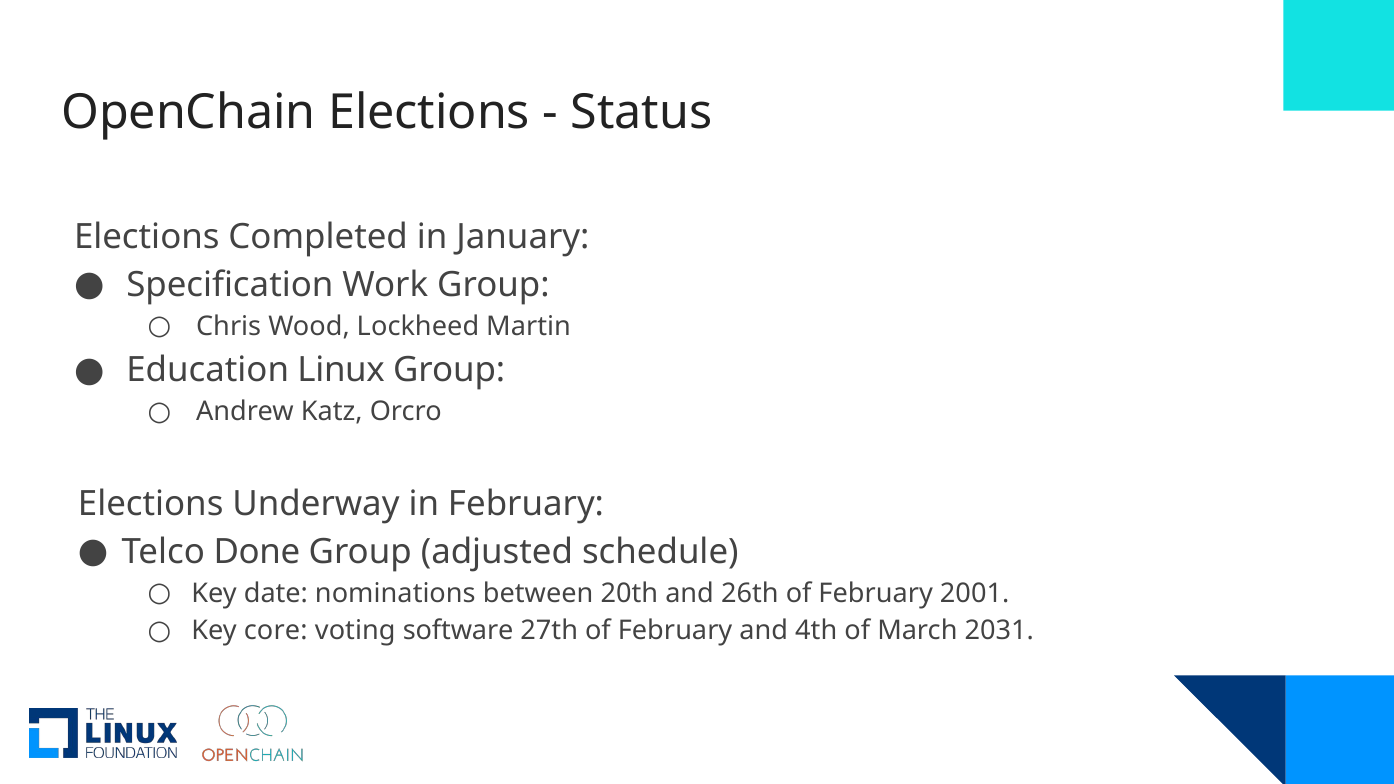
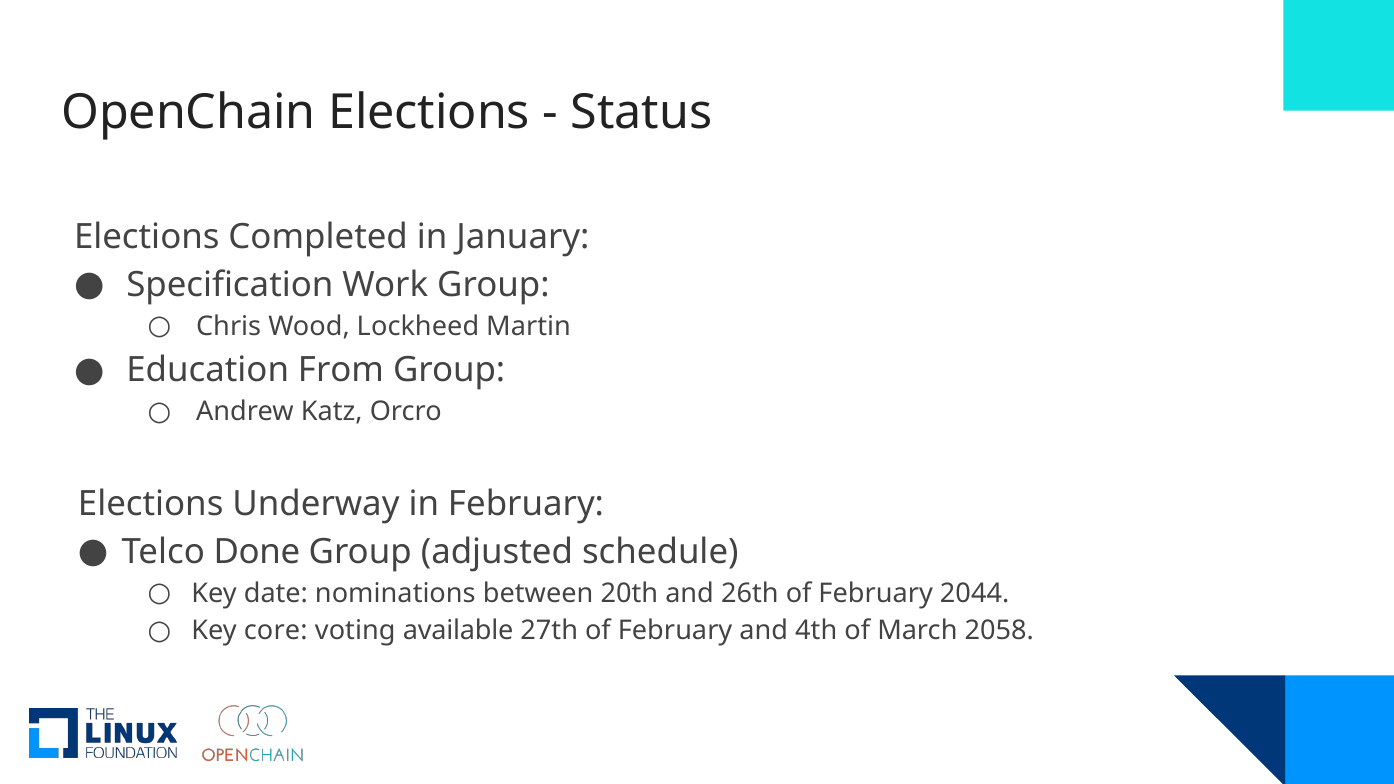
Linux: Linux -> From (341, 370)
2001: 2001 -> 2044 (975, 593)
software: software -> available (458, 631)
2031: 2031 -> 2058 (999, 631)
